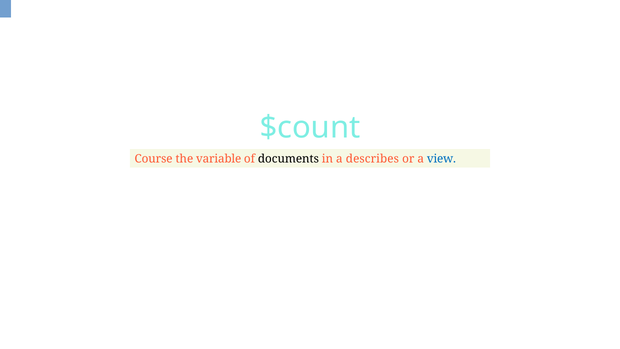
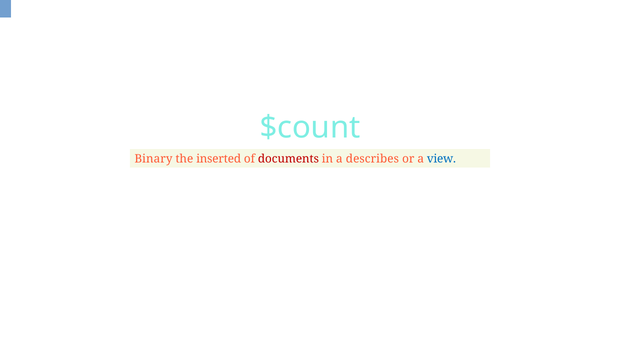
Course: Course -> Binary (153, 159)
variable: variable -> inserted (219, 159)
documents colour: black -> red (288, 159)
